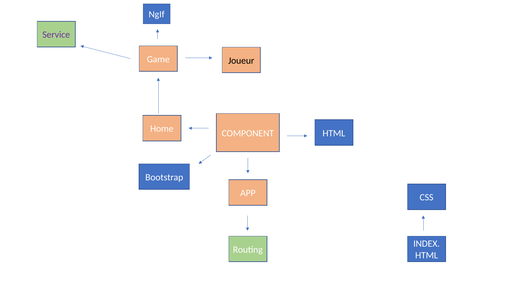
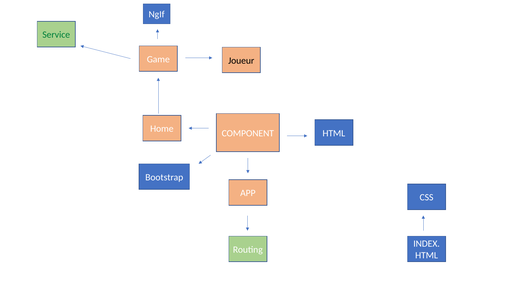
Service colour: purple -> green (56, 35)
